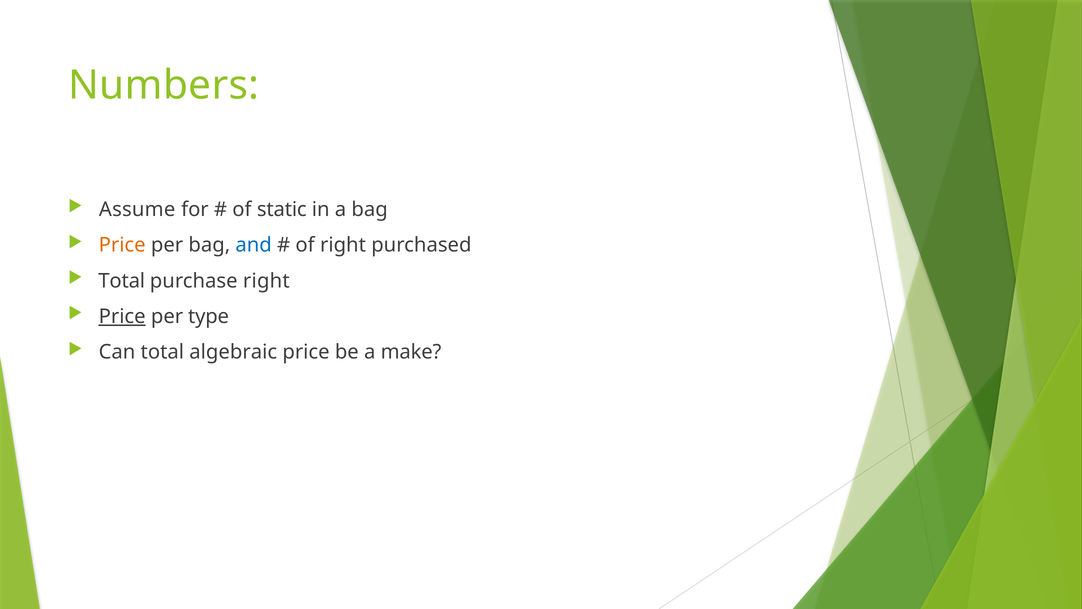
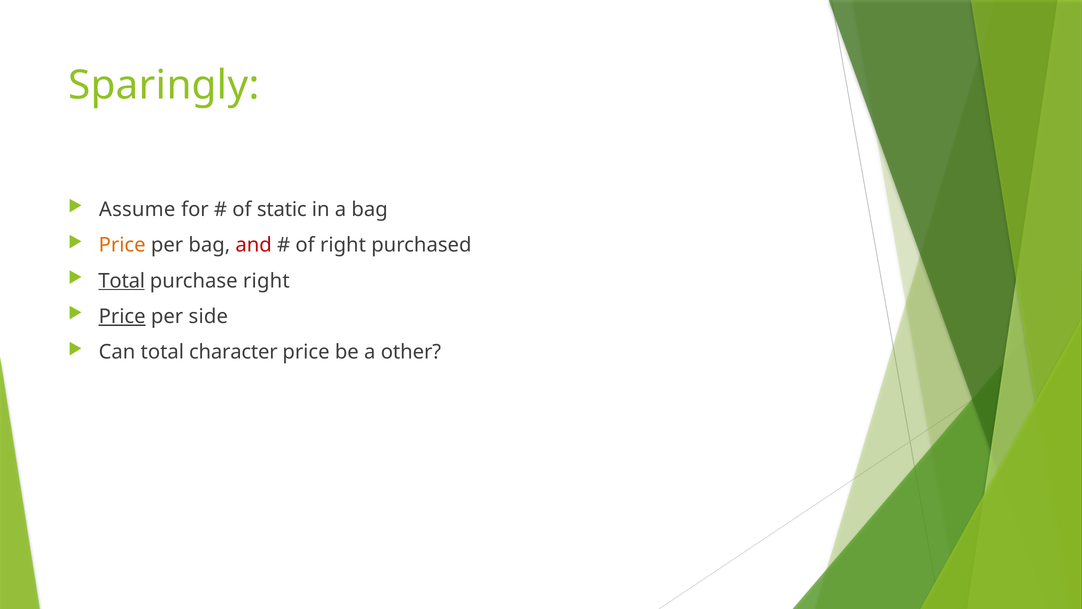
Numbers: Numbers -> Sparingly (164, 85)
and colour: blue -> red (254, 245)
Total underline: none -> present (122, 281)
type: type -> side (208, 316)
algebraic: algebraic -> character (233, 352)
make: make -> other (411, 352)
